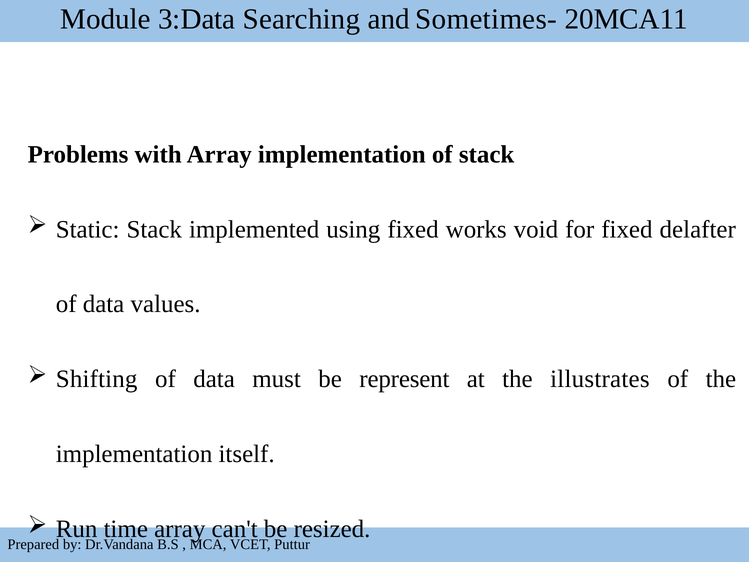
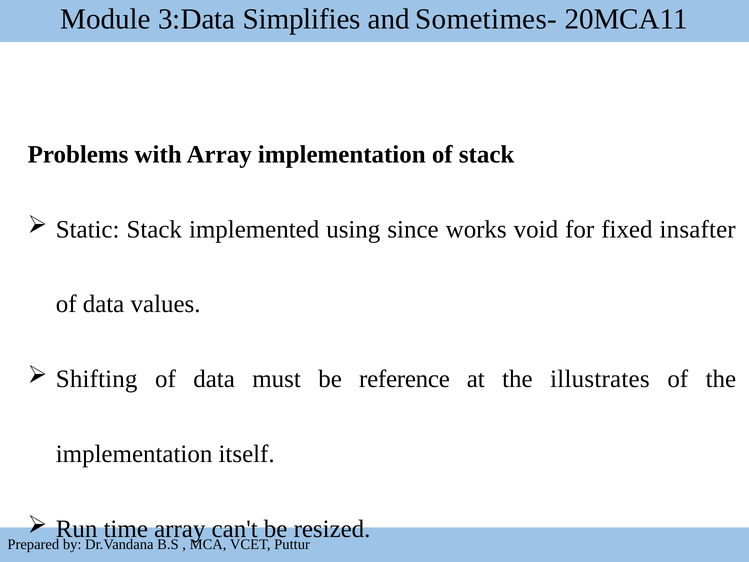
Searching: Searching -> Simplifies (302, 19)
using fixed: fixed -> since (413, 229)
delafter: delafter -> insafter (698, 229)
represent: represent -> reference (404, 379)
